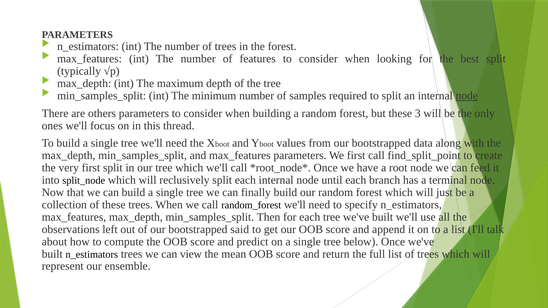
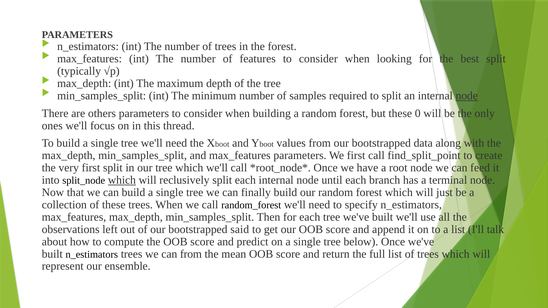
3: 3 -> 0 (418, 113)
which underline: none -> present (122, 180)
can view: view -> from (191, 254)
